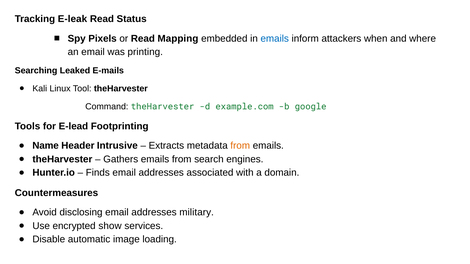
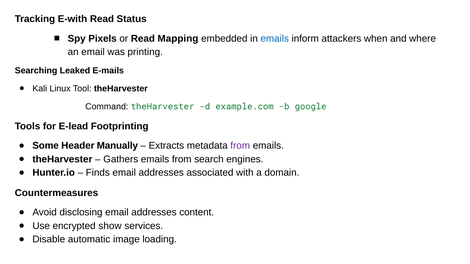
E-leak: E-leak -> E-with (73, 19)
Name: Name -> Some (46, 146)
Intrusive: Intrusive -> Manually (117, 146)
from colour: orange -> purple (240, 146)
military: military -> content (197, 213)
